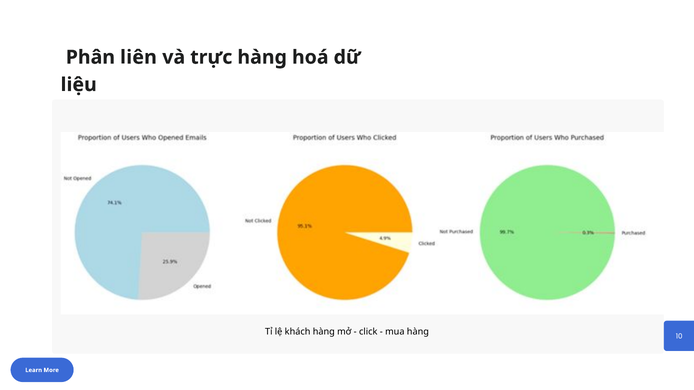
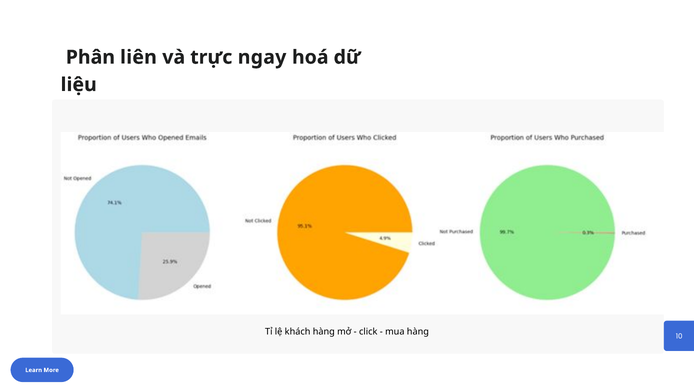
trực hàng: hàng -> ngay (262, 57)
